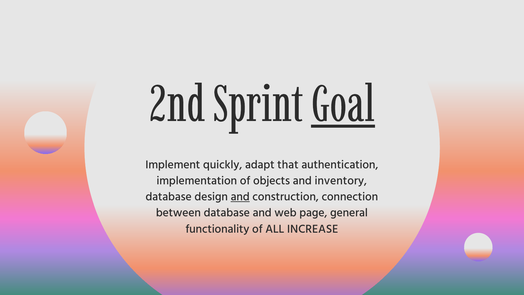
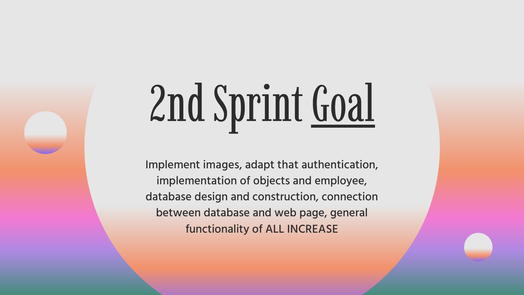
quickly: quickly -> images (223, 164)
inventory: inventory -> employee (341, 181)
and underline: present -> none (240, 197)
